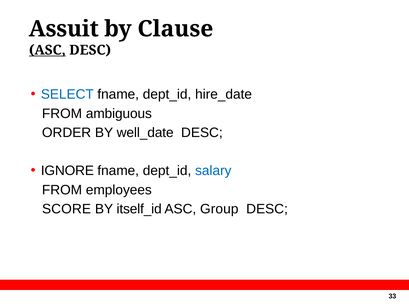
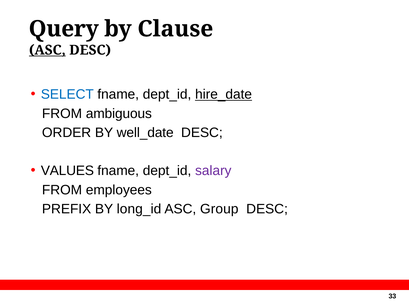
Assuit: Assuit -> Query (64, 29)
hire_date underline: none -> present (224, 94)
IGNORE: IGNORE -> VALUES (67, 171)
salary colour: blue -> purple (213, 171)
SCORE: SCORE -> PREFIX (67, 209)
itself_id: itself_id -> long_id (139, 209)
